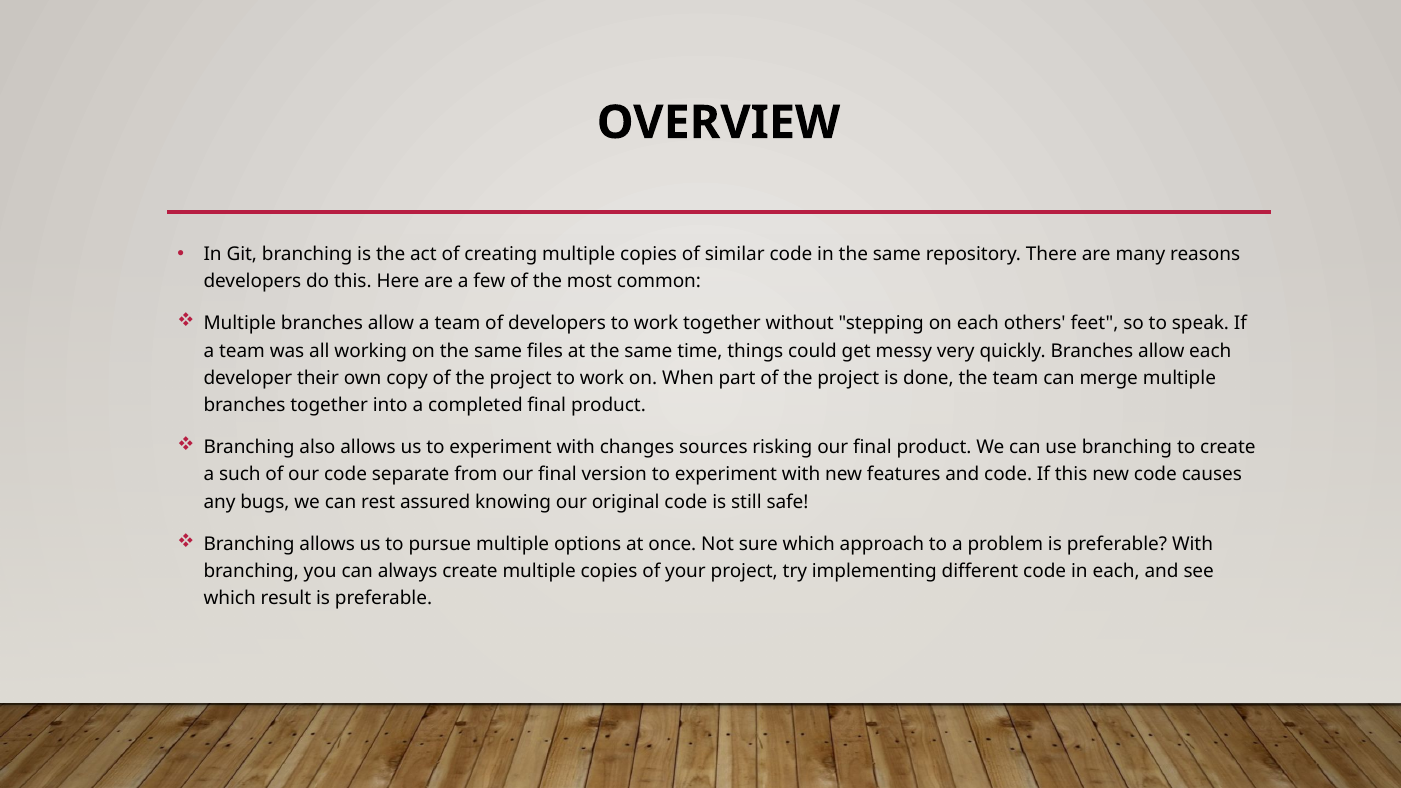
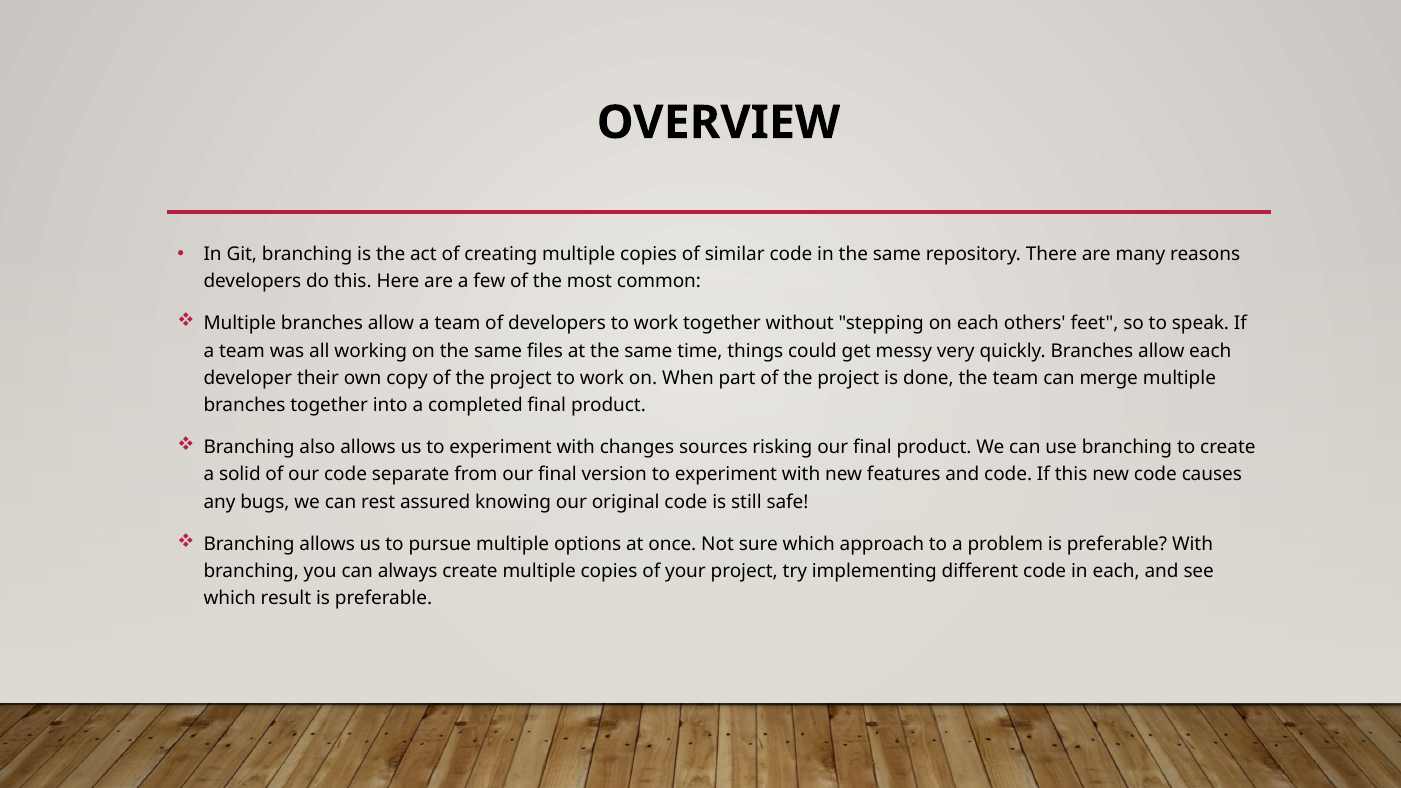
such: such -> solid (240, 475)
